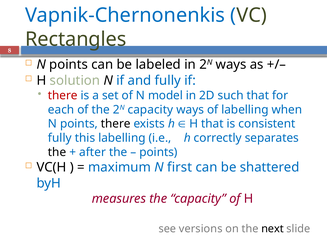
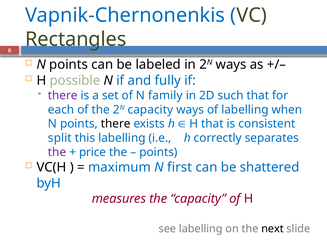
solution: solution -> possible (75, 80)
there colour: red -> purple (63, 95)
model: model -> family (165, 95)
fully: fully -> split (60, 138)
the colour: black -> purple (57, 152)
after: after -> price (93, 152)
see versions: versions -> labelling (201, 228)
